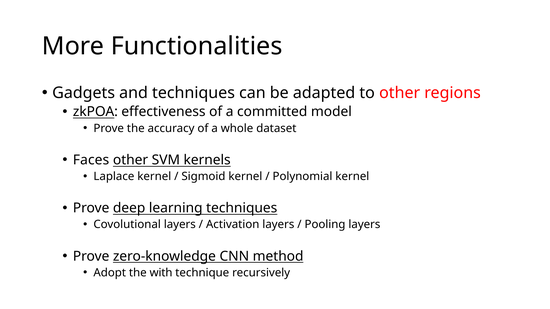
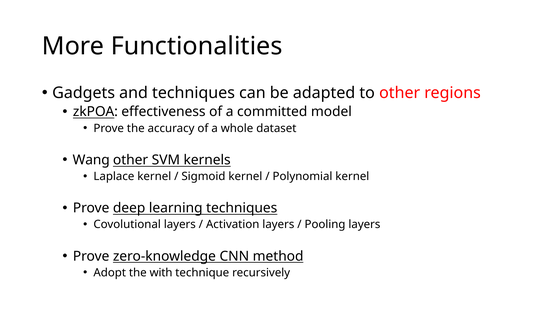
Faces: Faces -> Wang (91, 160)
